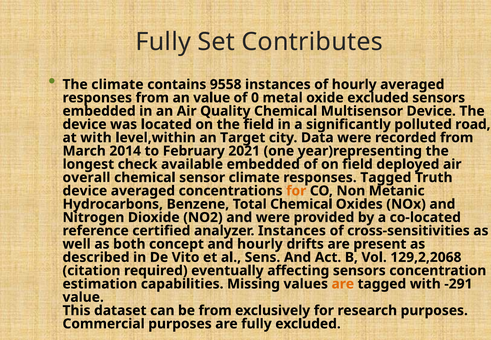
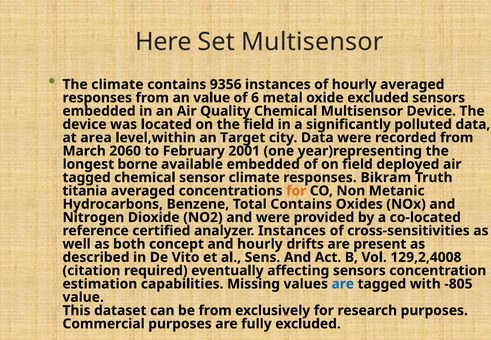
Fully: Fully -> Here (163, 42)
Set Contributes: Contributes -> Multisensor (312, 42)
9558: 9558 -> 9356 (226, 84)
0: 0 -> 6 (255, 98)
polluted road: road -> data (473, 124)
at with: with -> area (96, 138)
2014: 2014 -> 2060 (125, 151)
2021: 2021 -> 2001 (244, 151)
check: check -> borne (138, 164)
overall: overall -> tagged (87, 178)
responses Tagged: Tagged -> Bikram (386, 178)
device: device -> titania (85, 191)
Total Chemical: Chemical -> Contains (301, 204)
129,2,2068: 129,2,2068 -> 129,2,4008 (426, 257)
are colour: orange -> blue (343, 284)
-291: -291 -> -805 (458, 284)
